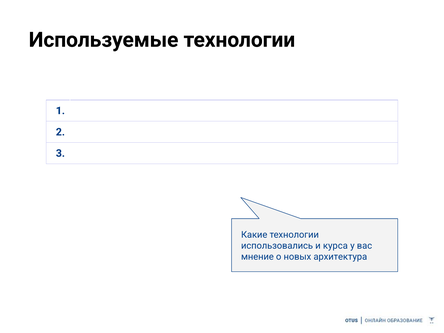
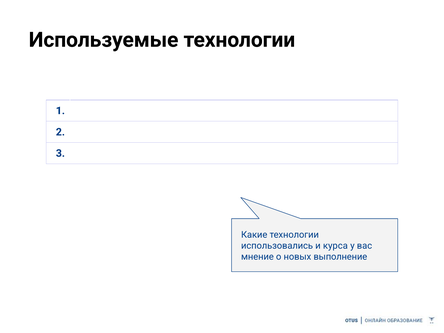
архитектура: архитектура -> выполнение (340, 257)
